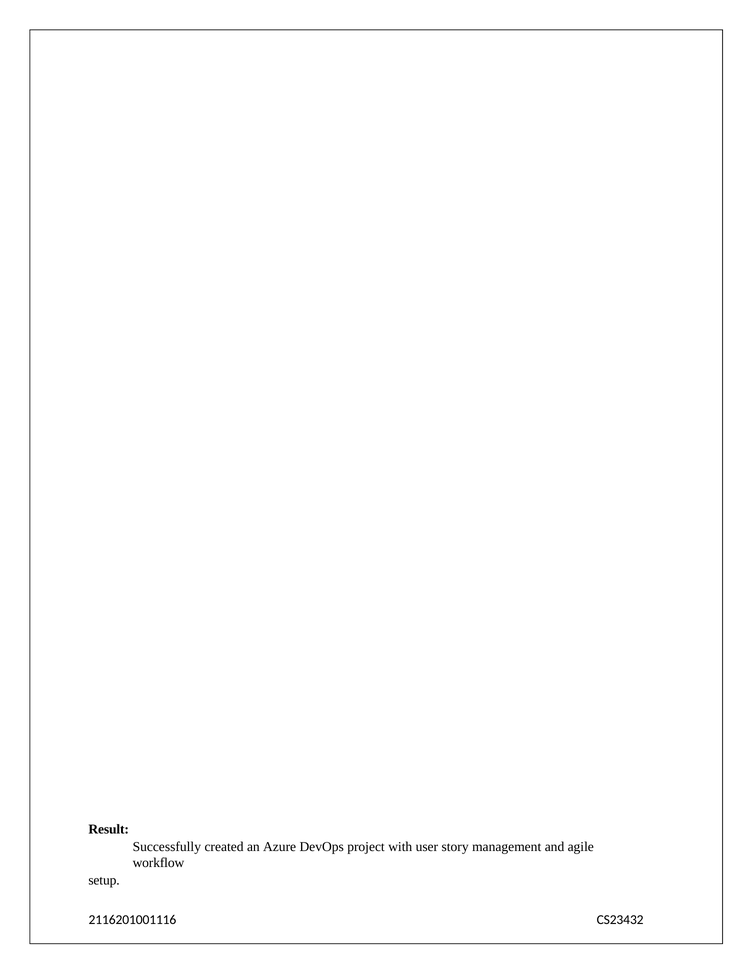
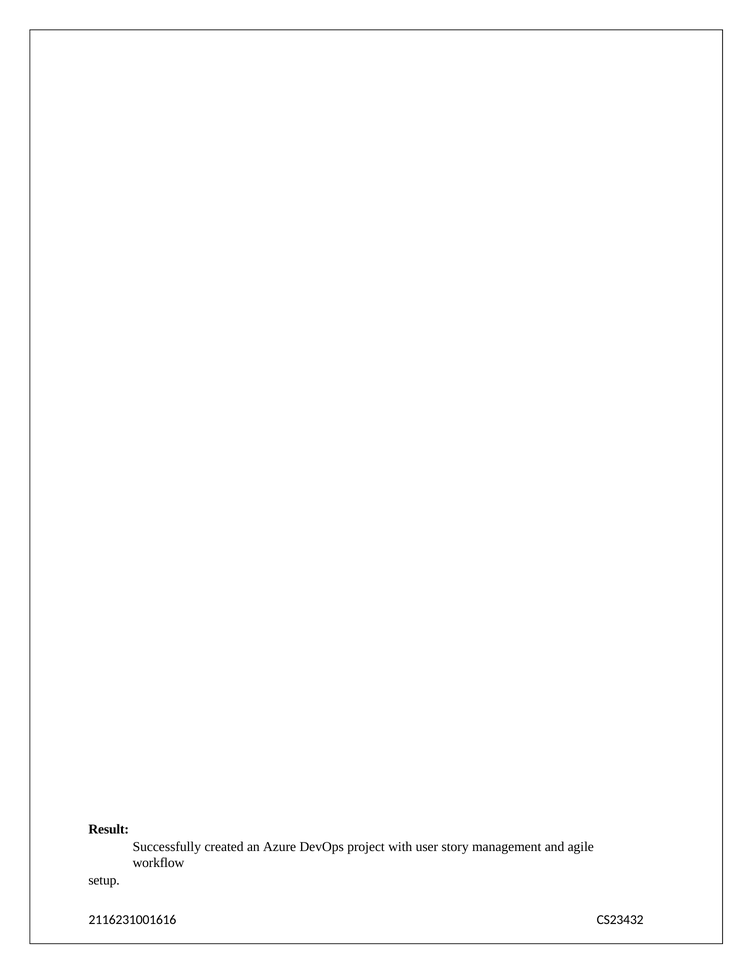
2116201001116: 2116201001116 -> 2116231001616 (132, 920)
